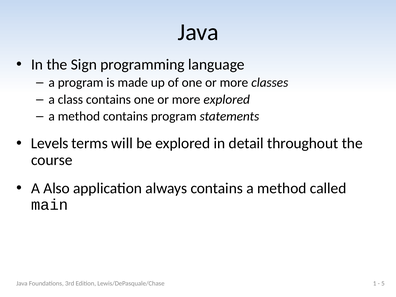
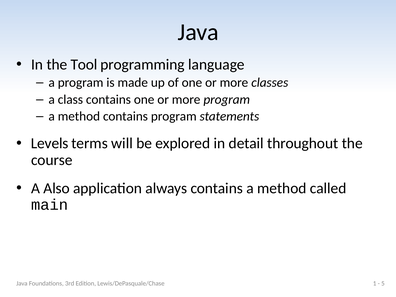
Sign: Sign -> Tool (84, 65)
more explored: explored -> program (227, 99)
